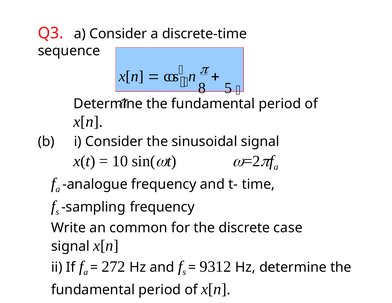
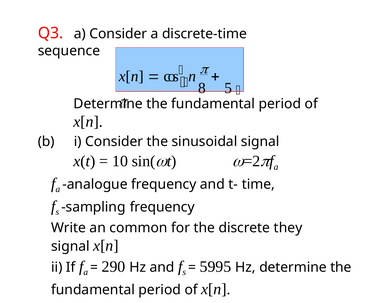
case: case -> they (288, 228)
272: 272 -> 290 (114, 267)
9312: 9312 -> 5995 (215, 267)
